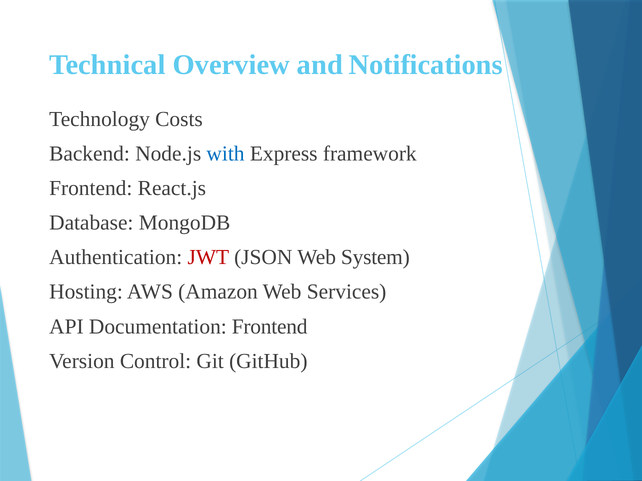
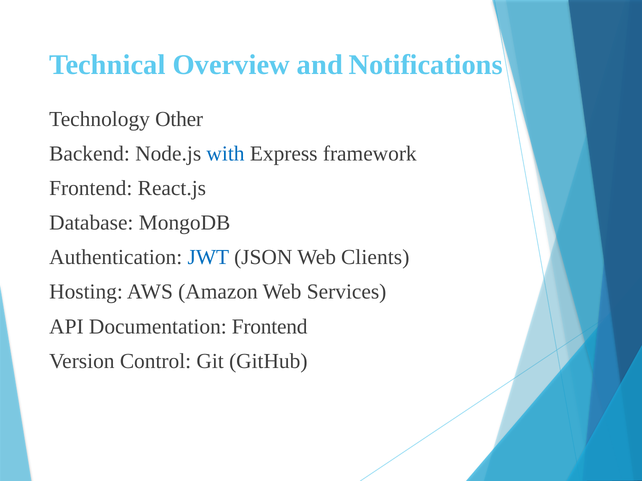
Costs: Costs -> Other (179, 119)
JWT colour: red -> blue (208, 258)
System: System -> Clients (375, 258)
